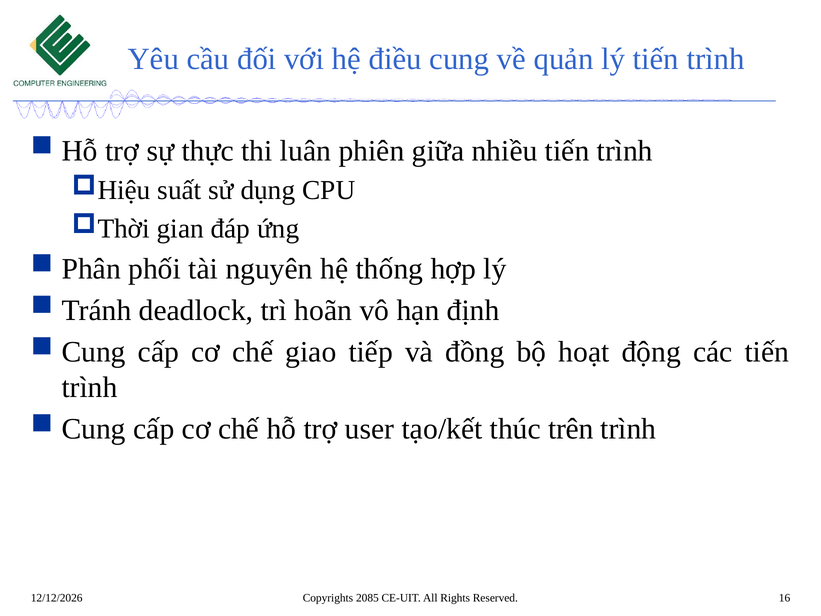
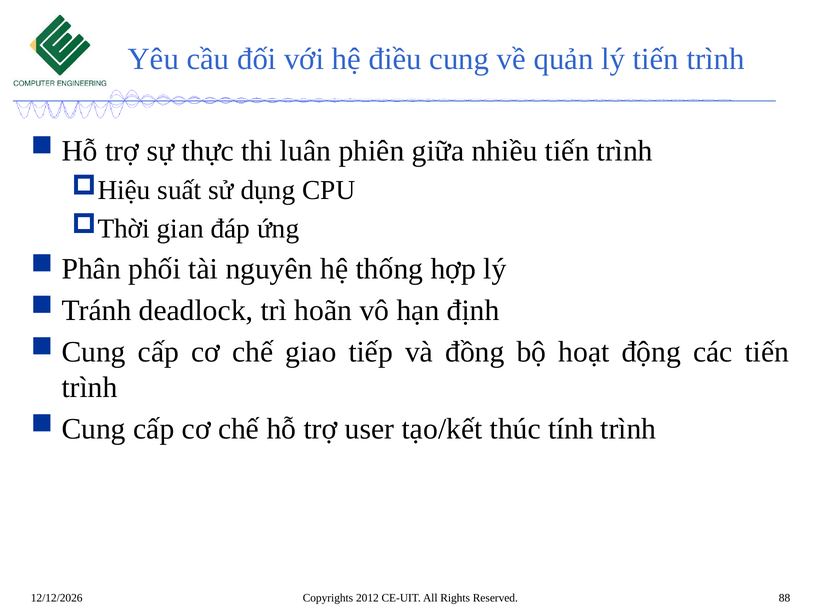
trên: trên -> tính (571, 429)
2085: 2085 -> 2012 (367, 598)
16: 16 -> 88 (785, 598)
